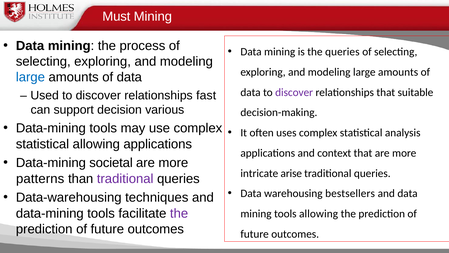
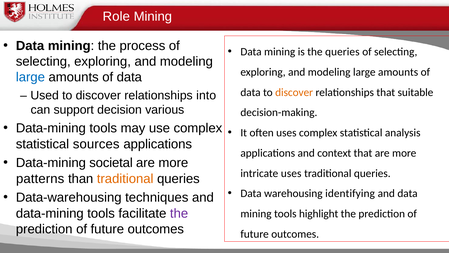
Must: Must -> Role (116, 16)
discover colour: purple -> orange (294, 92)
fast: fast -> into (206, 95)
statistical allowing: allowing -> sources (96, 144)
intricate arise: arise -> uses (291, 173)
traditional colour: purple -> orange (125, 178)
bestsellers: bestsellers -> identifying (350, 193)
tools allowing: allowing -> highlight (319, 213)
